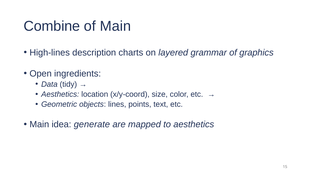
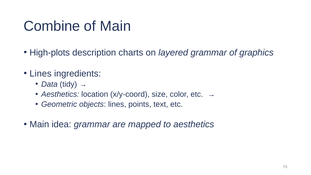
High-lines: High-lines -> High-plots (50, 53)
Open: Open -> Lines (41, 73)
idea generate: generate -> grammar (92, 124)
